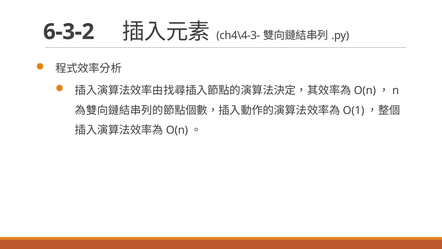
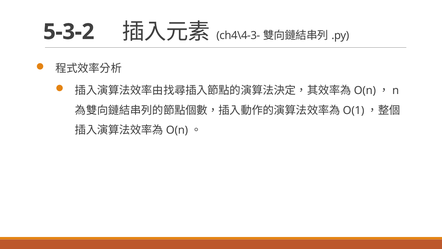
6-3-2: 6-3-2 -> 5-3-2 (69, 32)
